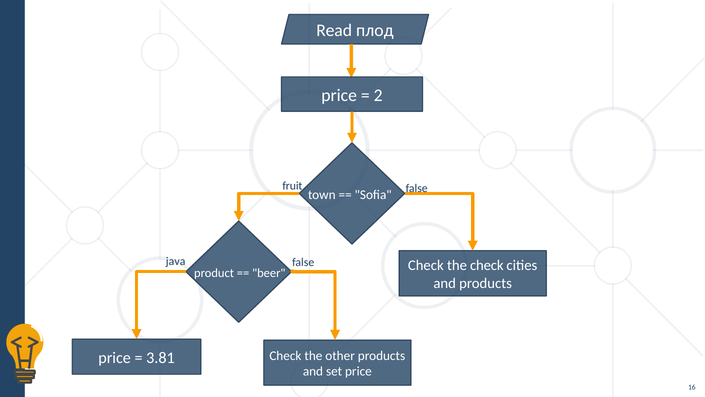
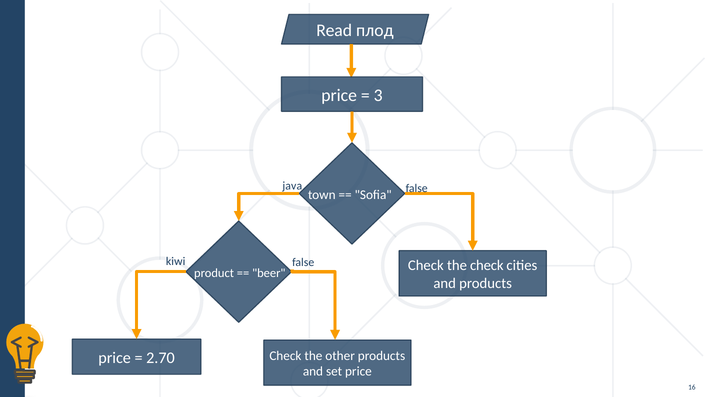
2: 2 -> 3 (378, 95)
fruit: fruit -> java (292, 186)
java: java -> kiwi (176, 261)
3.81: 3.81 -> 2.70 (160, 357)
